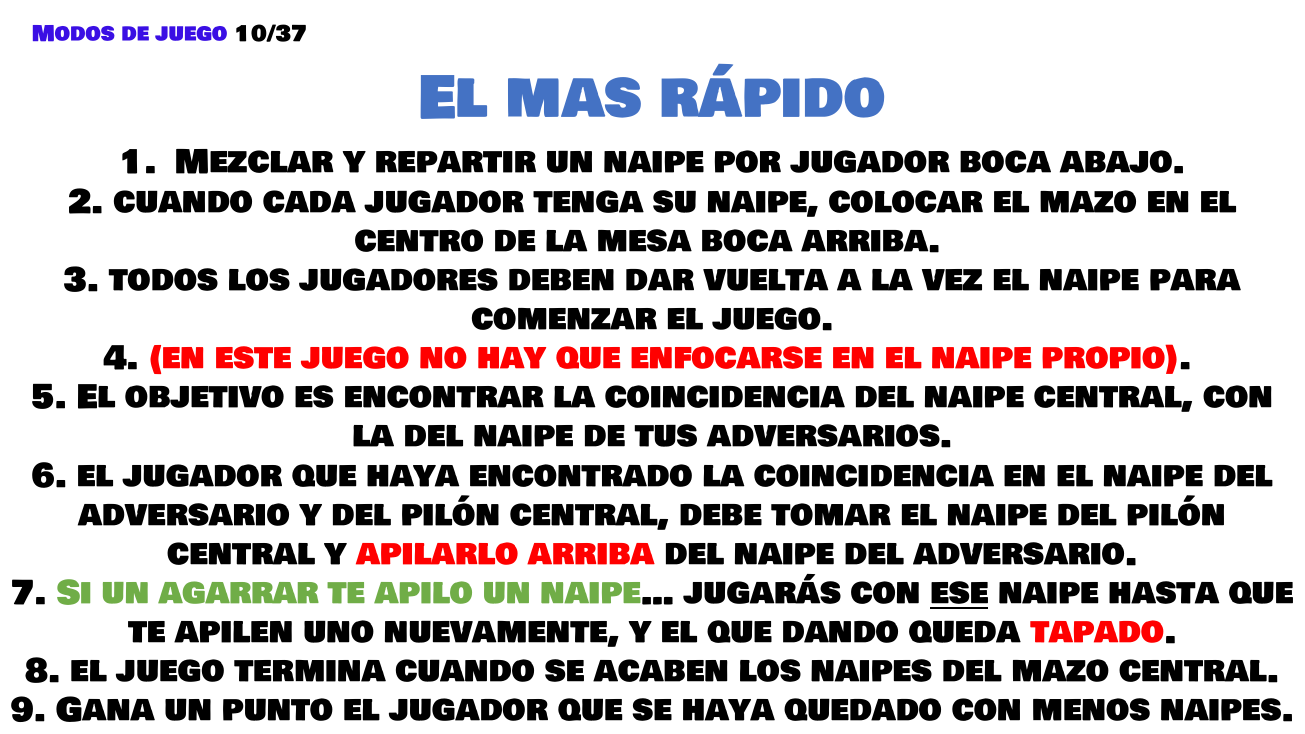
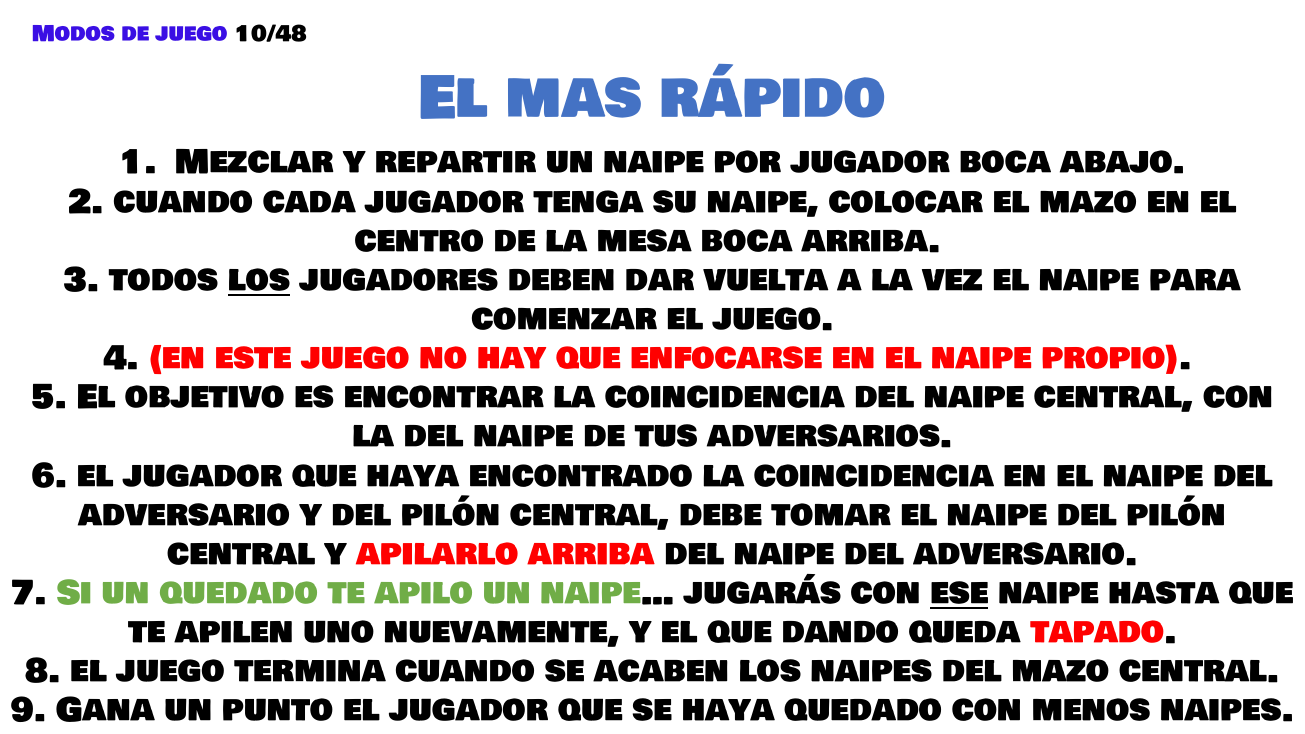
10/37: 10/37 -> 10/48 (271, 35)
los underline: none -> present (259, 281)
un agarrar: agarrar -> quedado (239, 594)
